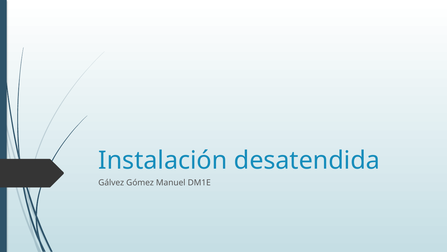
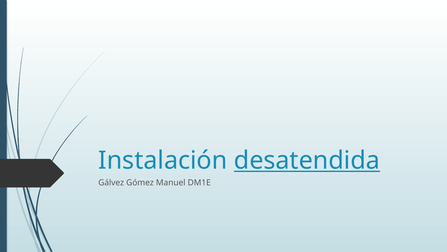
desatendida underline: none -> present (307, 160)
